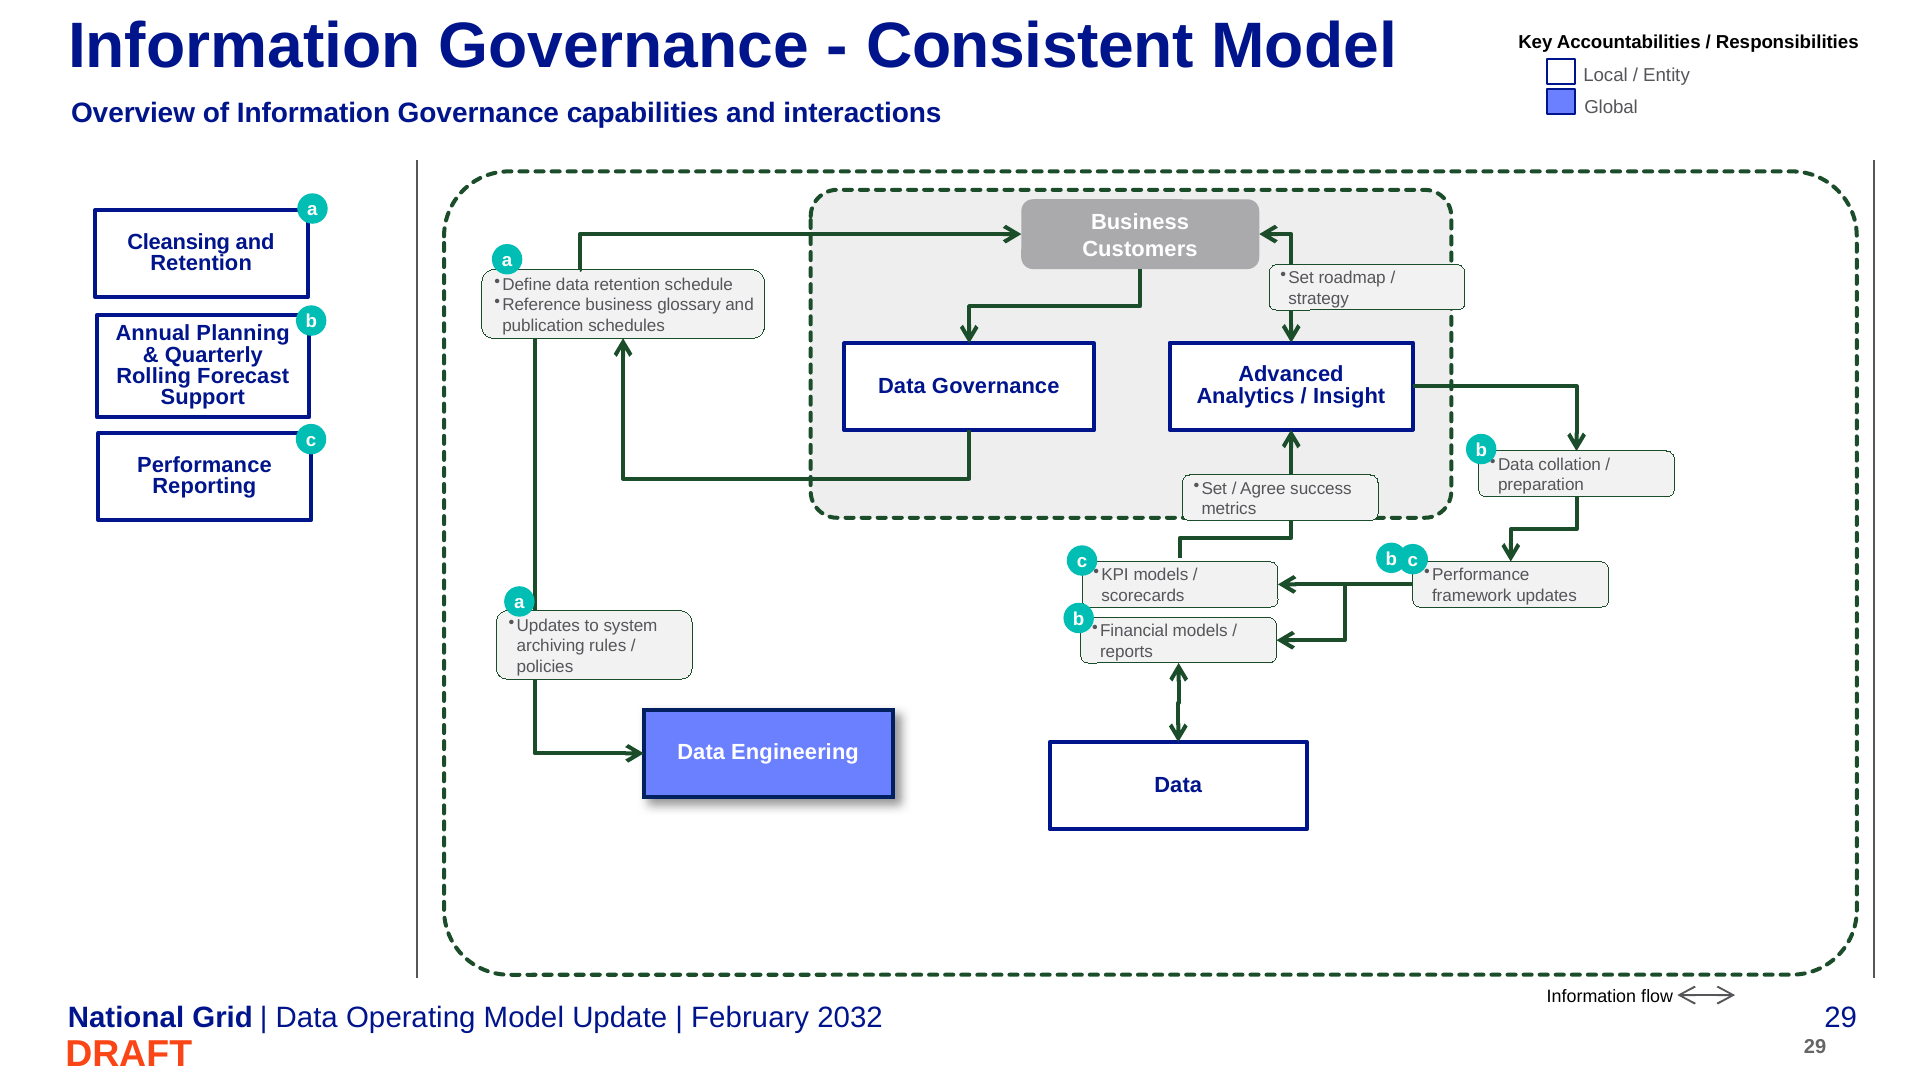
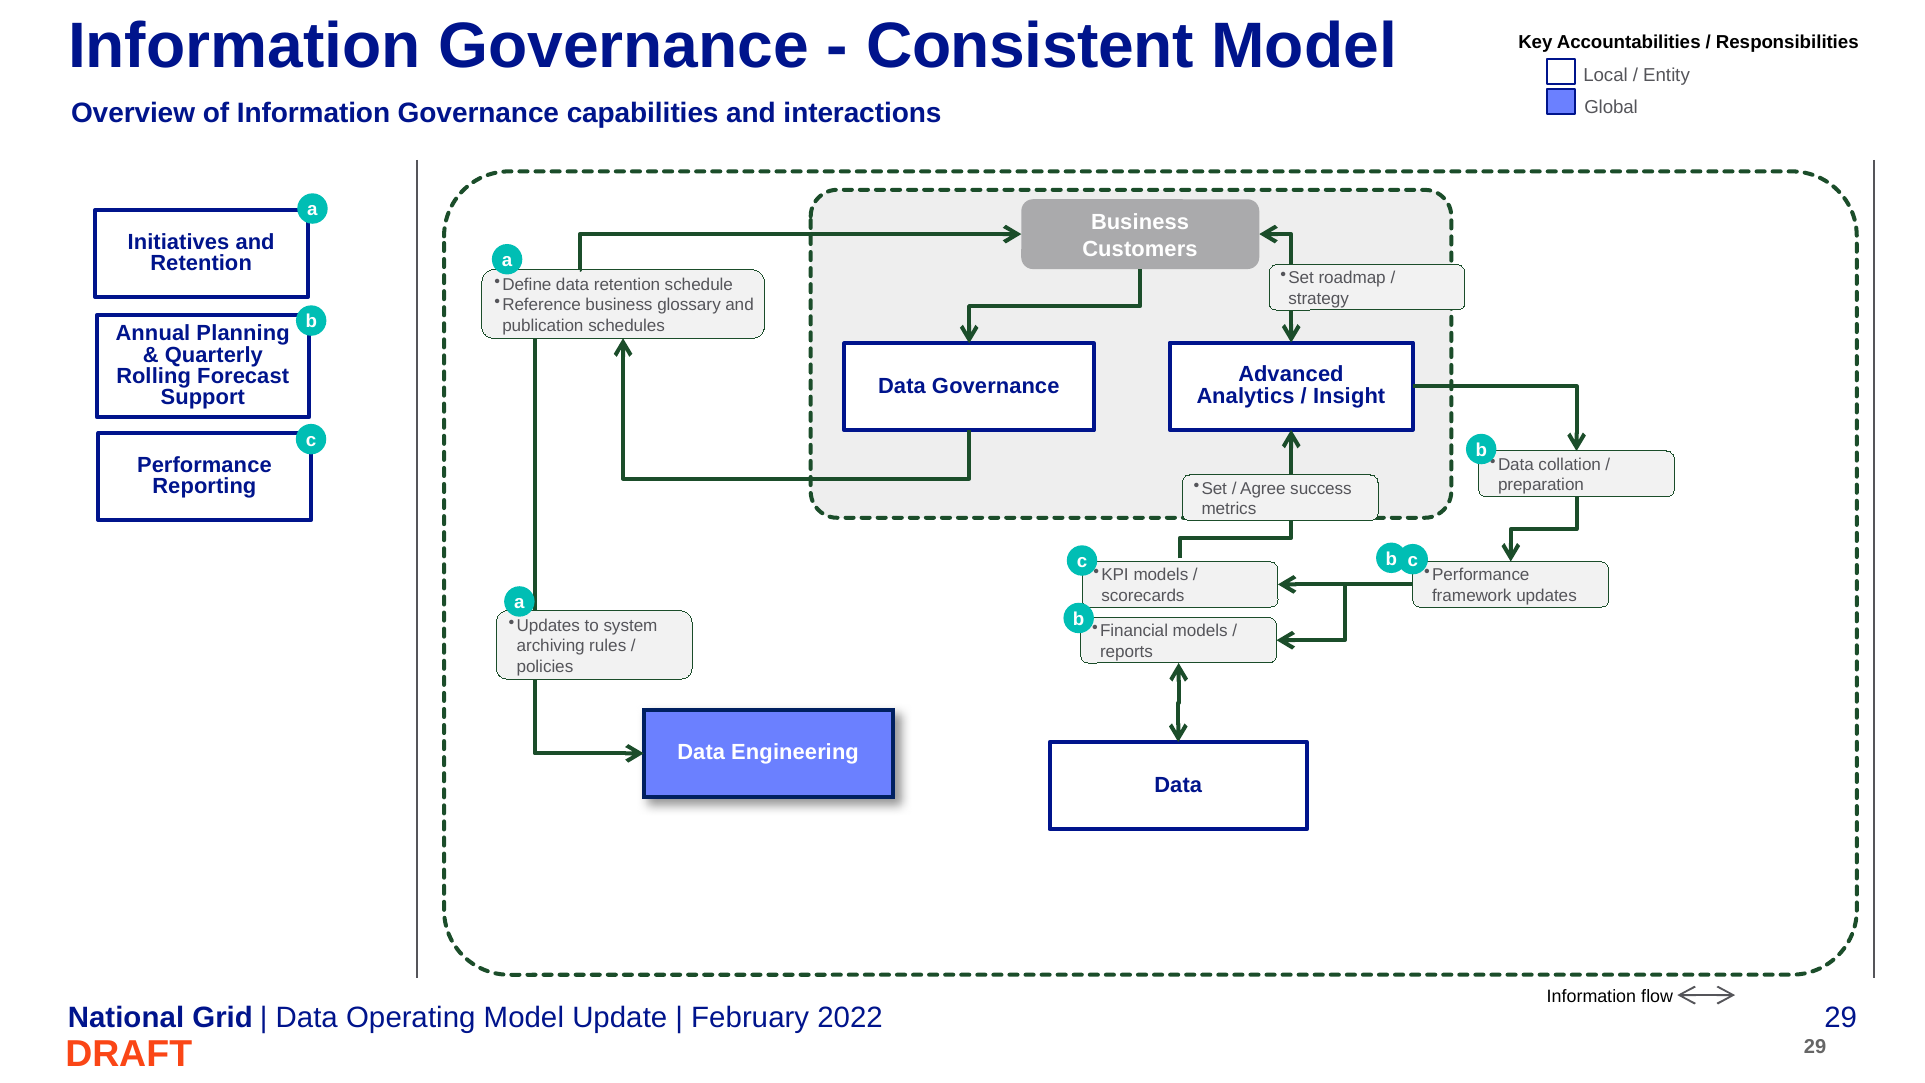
Cleansing: Cleansing -> Initiatives (179, 242)
2032: 2032 -> 2022 (850, 1018)
